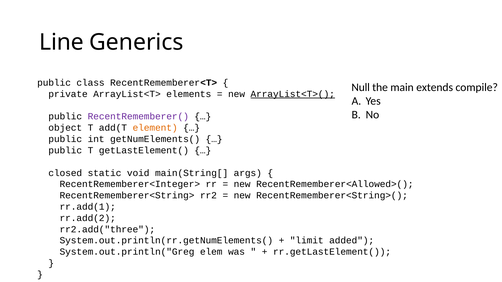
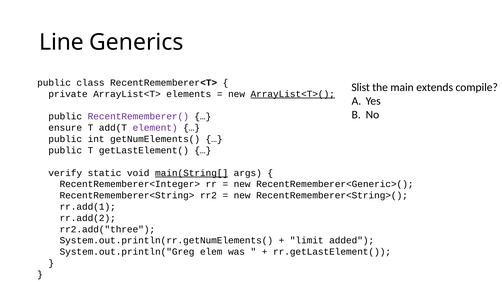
Null: Null -> Slist (361, 87)
object: object -> ensure (65, 128)
element colour: orange -> purple (155, 128)
closed: closed -> verify (65, 173)
main(String[ underline: none -> present (192, 173)
RecentRememberer<Allowed>(: RecentRememberer<Allowed>( -> RecentRememberer<Generic>( (335, 184)
